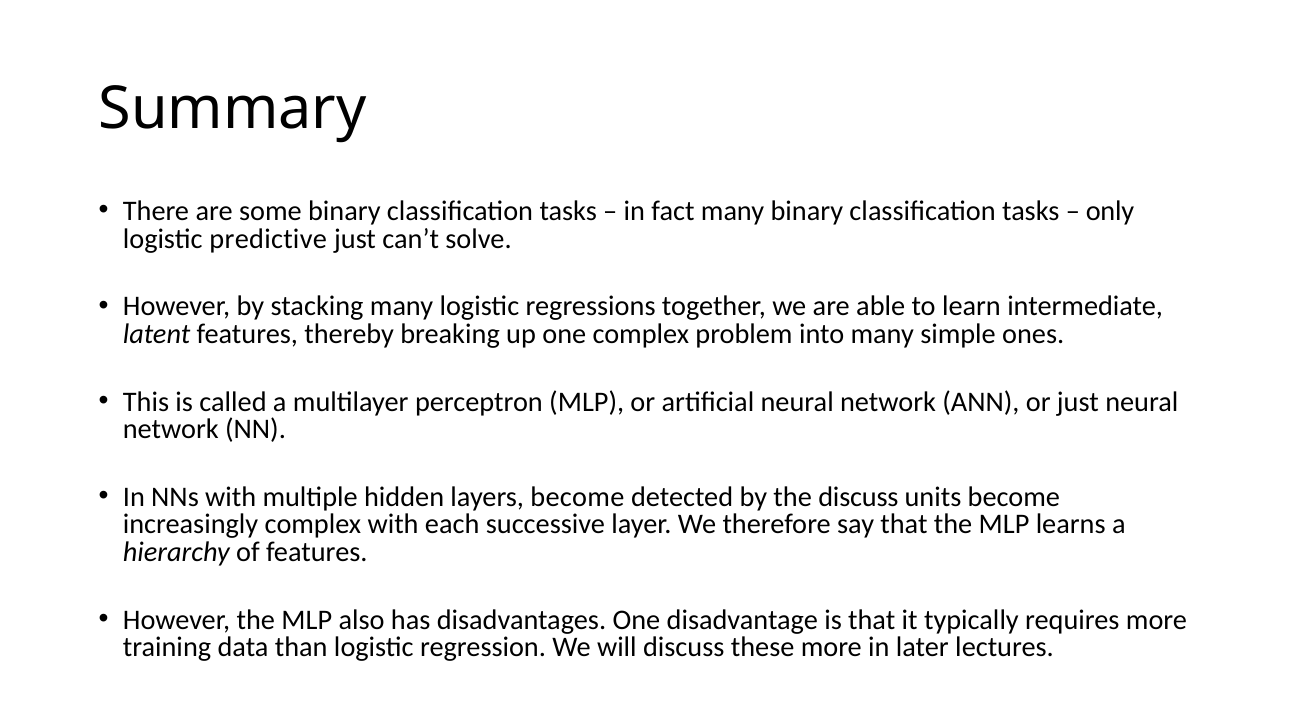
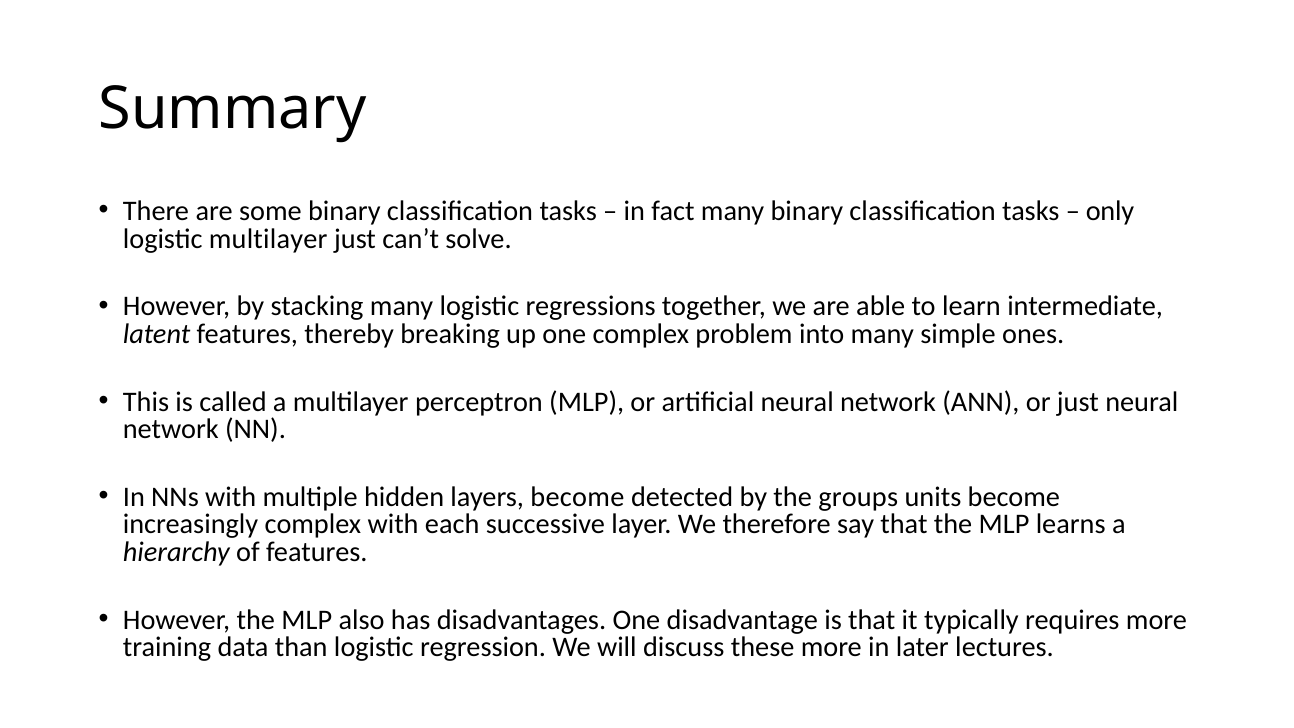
logistic predictive: predictive -> multilayer (268, 239)
the discuss: discuss -> groups (858, 497)
